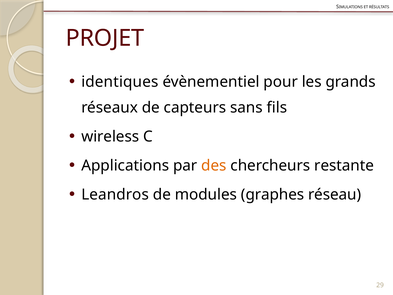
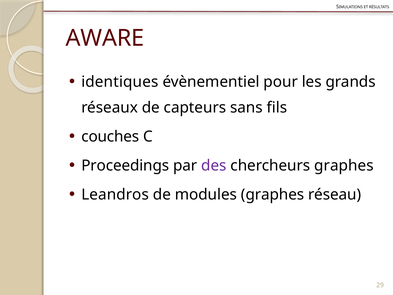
PROJET: PROJET -> AWARE (105, 38)
wireless: wireless -> couches (110, 136)
Applications: Applications -> Proceedings (125, 165)
des colour: orange -> purple (214, 165)
chercheurs restante: restante -> graphes (344, 165)
